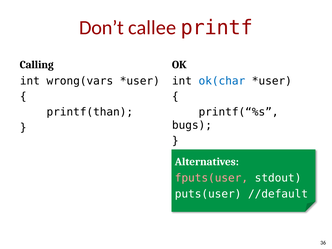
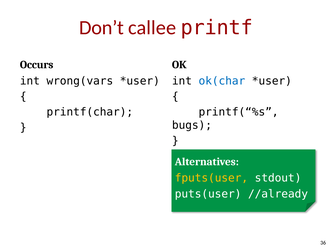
Calling: Calling -> Occurs (37, 65)
printf(than: printf(than -> printf(char (90, 112)
fputs(user colour: pink -> yellow (211, 178)
//default: //default -> //already (278, 194)
